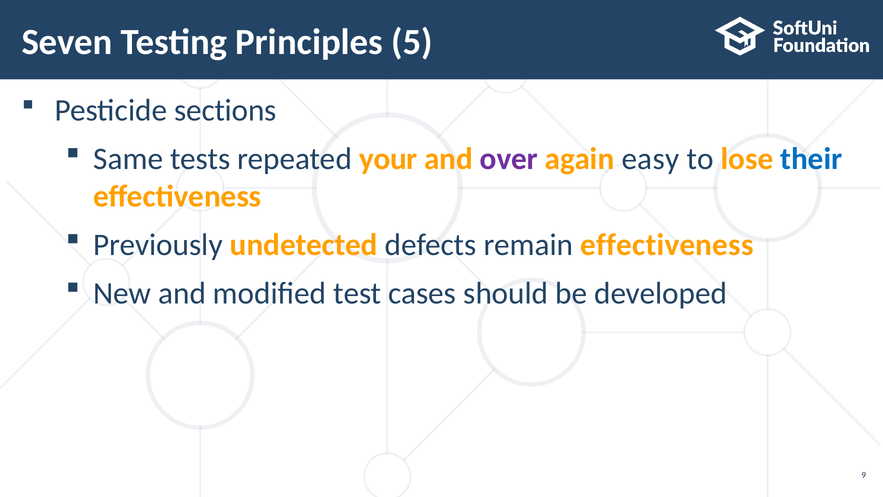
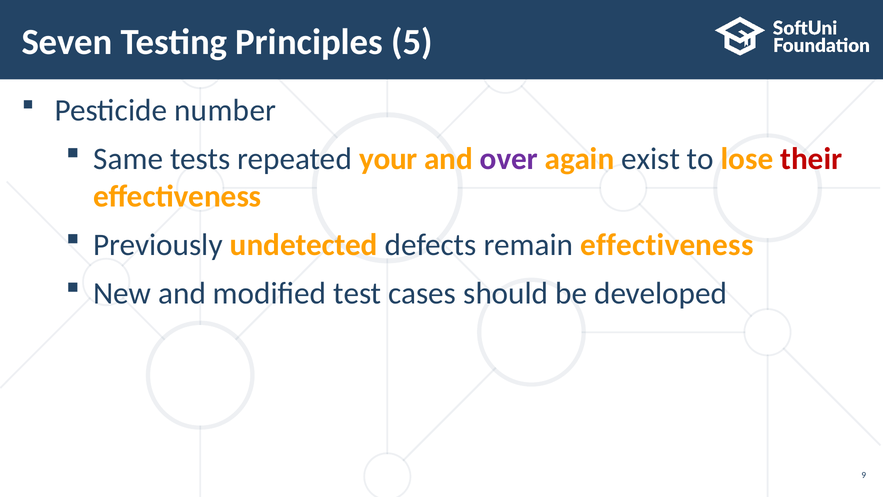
sections: sections -> number (225, 110)
easy: easy -> exist (651, 159)
their colour: blue -> red (811, 159)
